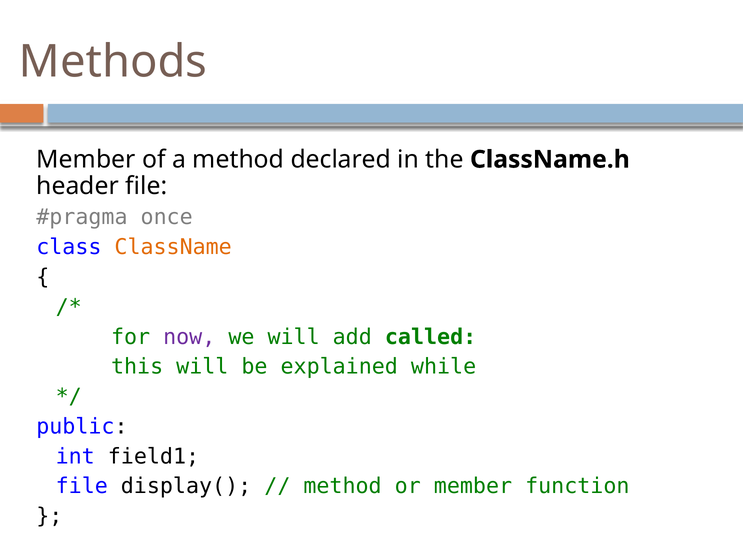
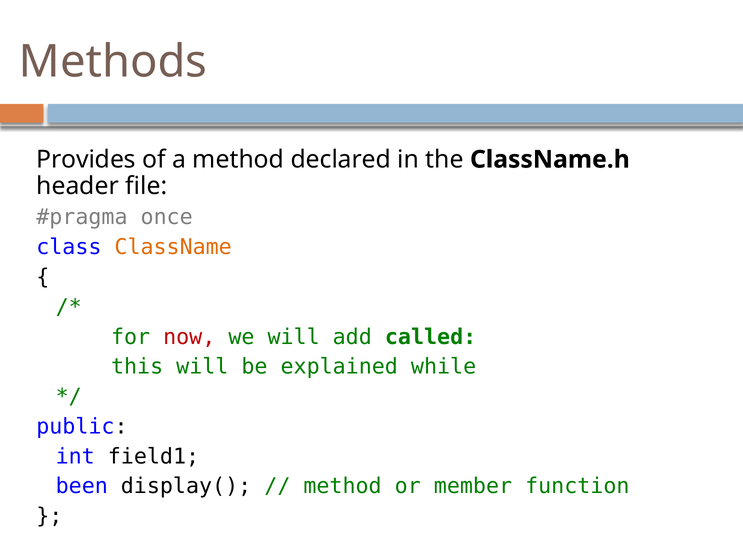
Member: Member -> Provides (86, 160)
now colour: purple -> red (189, 337)
file: file -> been (82, 487)
